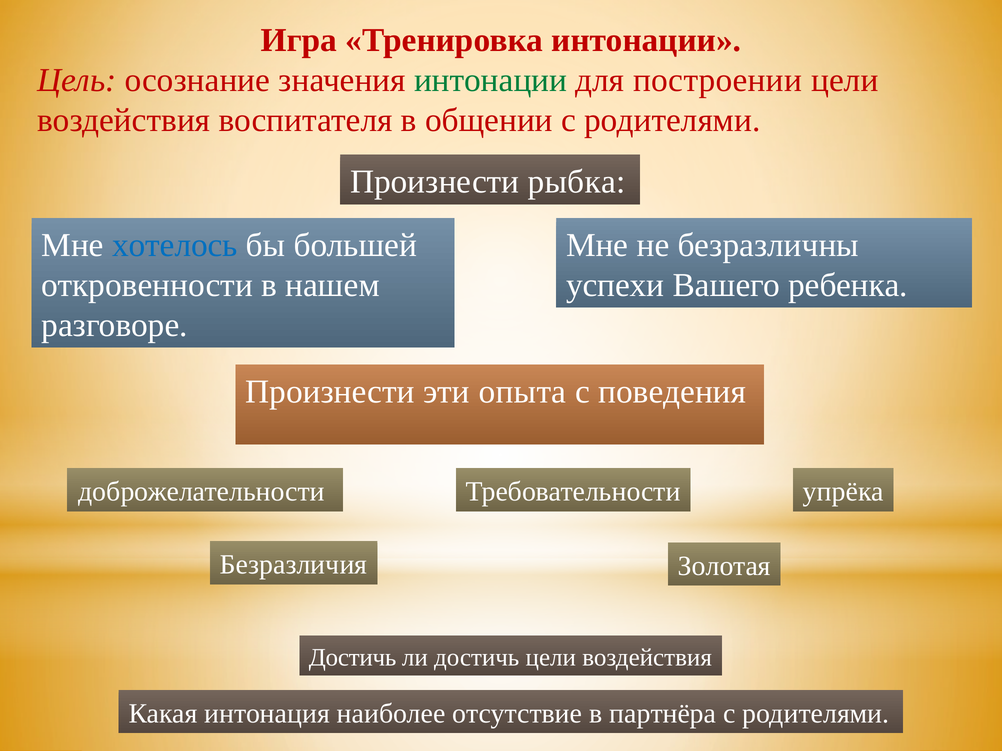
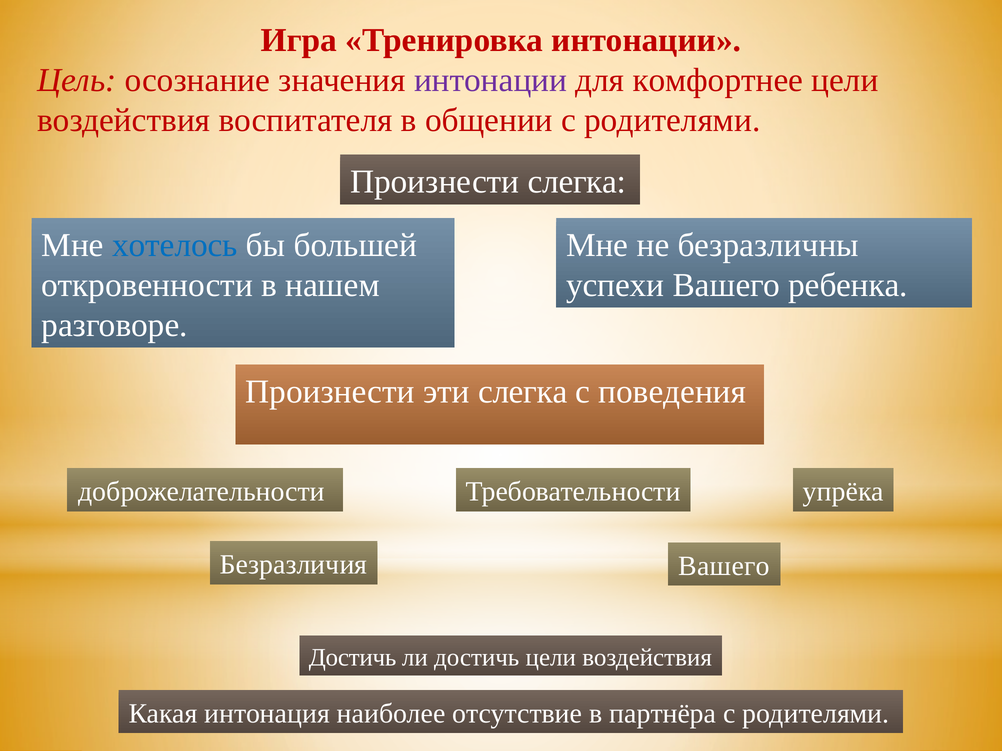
интонации colour: green -> purple (491, 80)
построении: построении -> комфортнее (718, 80)
Произнести рыбка: рыбка -> слегка (577, 182)
эти опыта: опыта -> слегка (523, 392)
Золотая: Золотая -> Вашего (724, 566)
